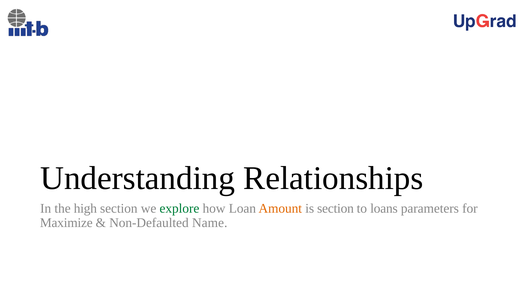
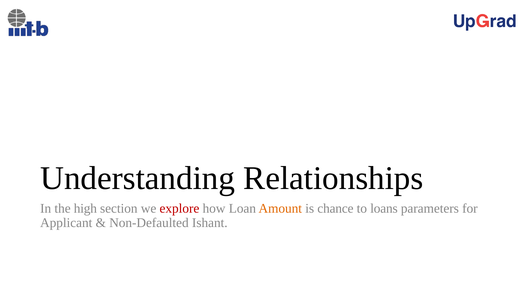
explore colour: green -> red (179, 209)
is section: section -> chance (335, 209)
Maximize: Maximize -> Applicant (66, 223)
Name: Name -> Ishant (210, 223)
